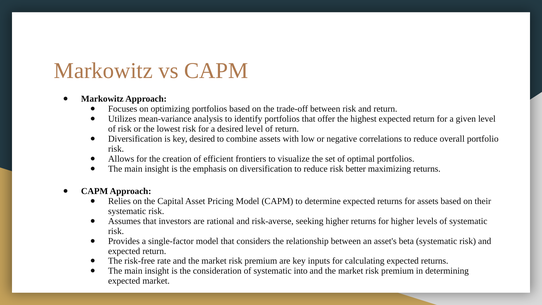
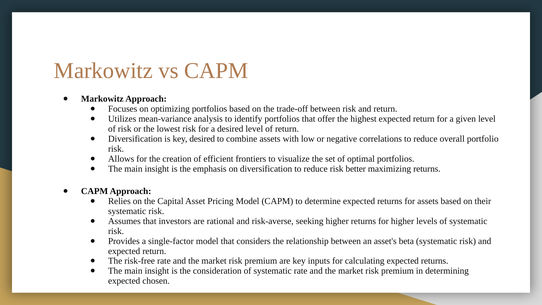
systematic into: into -> rate (301, 271)
expected market: market -> chosen (156, 281)
